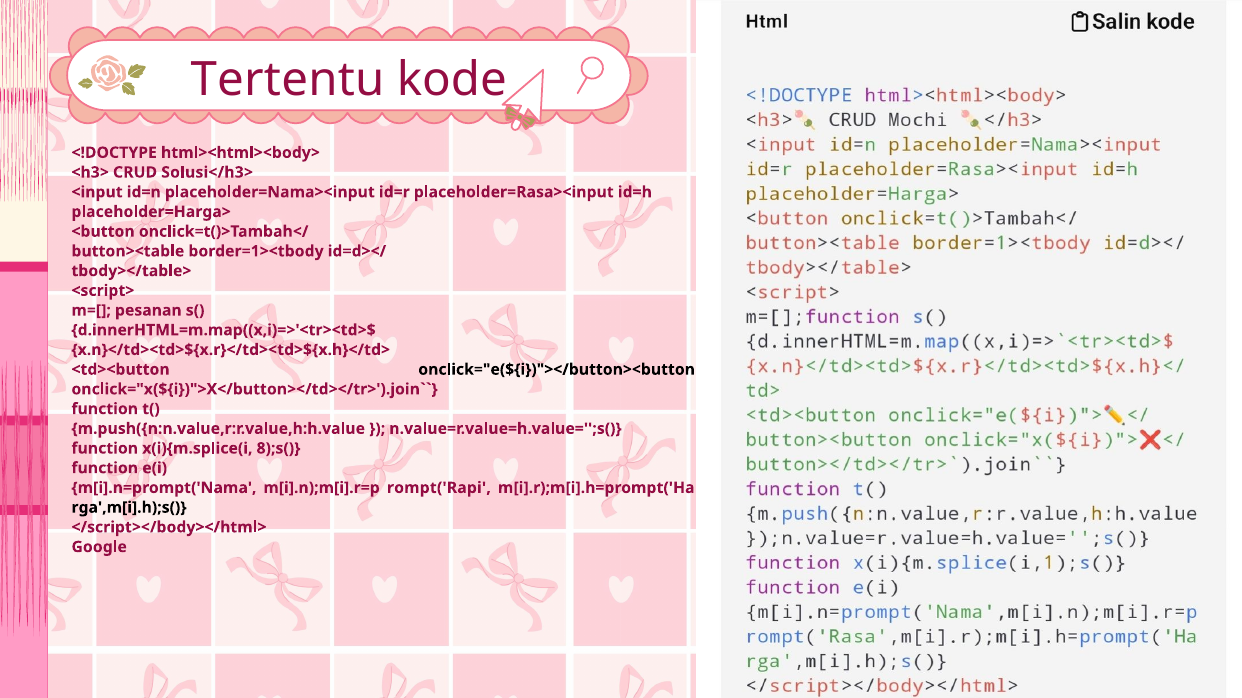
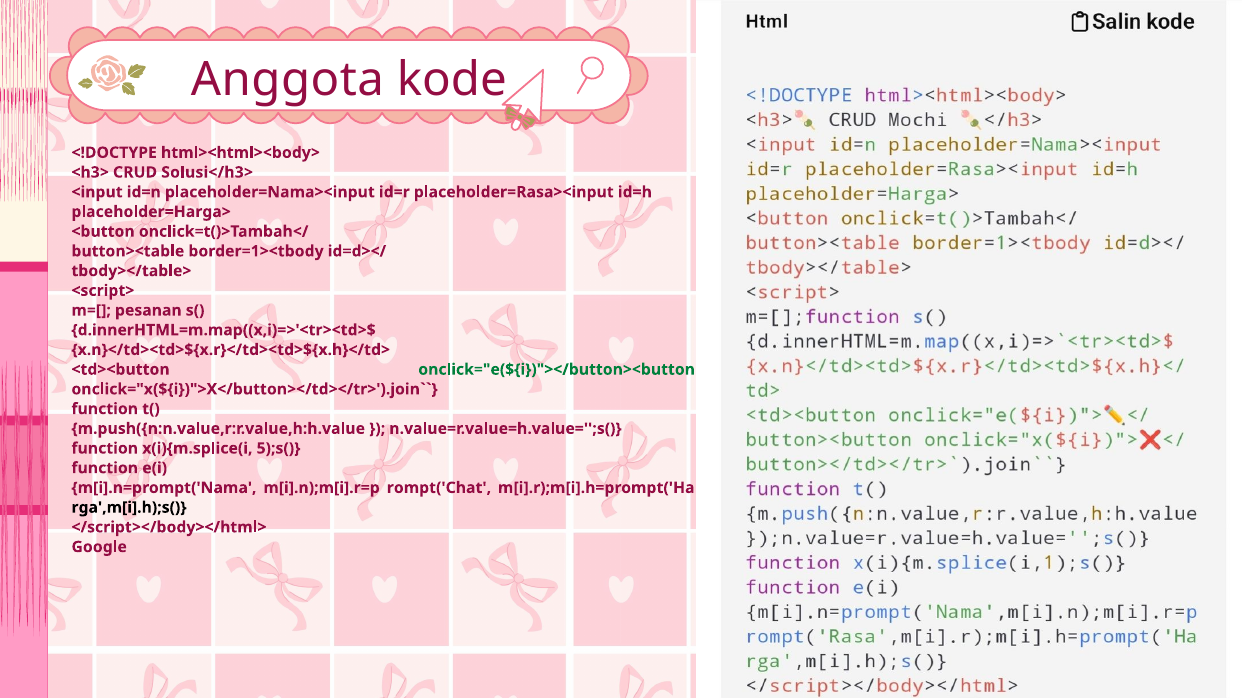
Tertentu: Tertentu -> Anggota (287, 80)
onclick="e(${i})"></button><button colour: black -> green (557, 370)
8);s(: 8);s( -> 5);s( (278, 449)
rompt('Rapi: rompt('Rapi -> rompt('Chat (439, 488)
